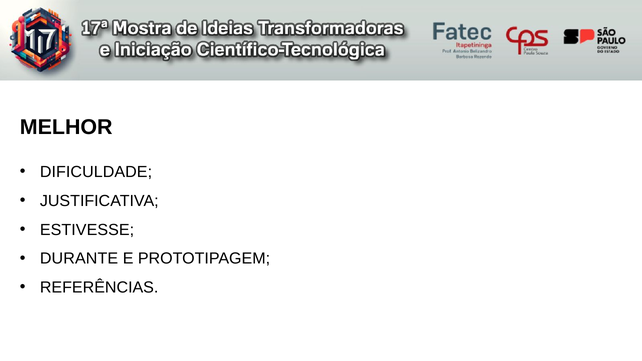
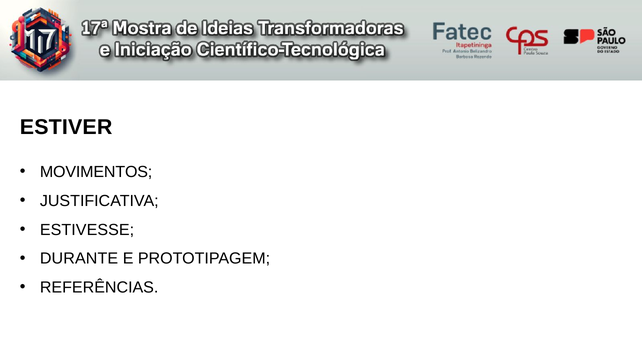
MELHOR: MELHOR -> ESTIVER (66, 127)
DIFICULDADE: DIFICULDADE -> MOVIMENTOS (96, 172)
